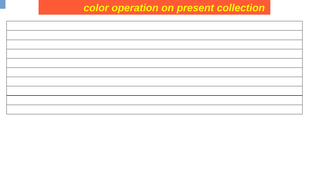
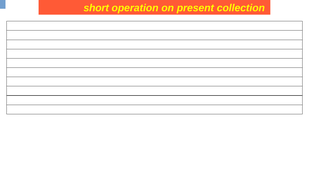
color: color -> short (96, 8)
